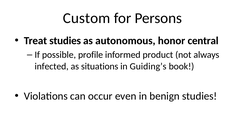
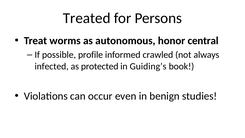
Custom: Custom -> Treated (87, 18)
Treat studies: studies -> worms (65, 41)
product: product -> crawled (158, 55)
situations: situations -> protected (100, 66)
